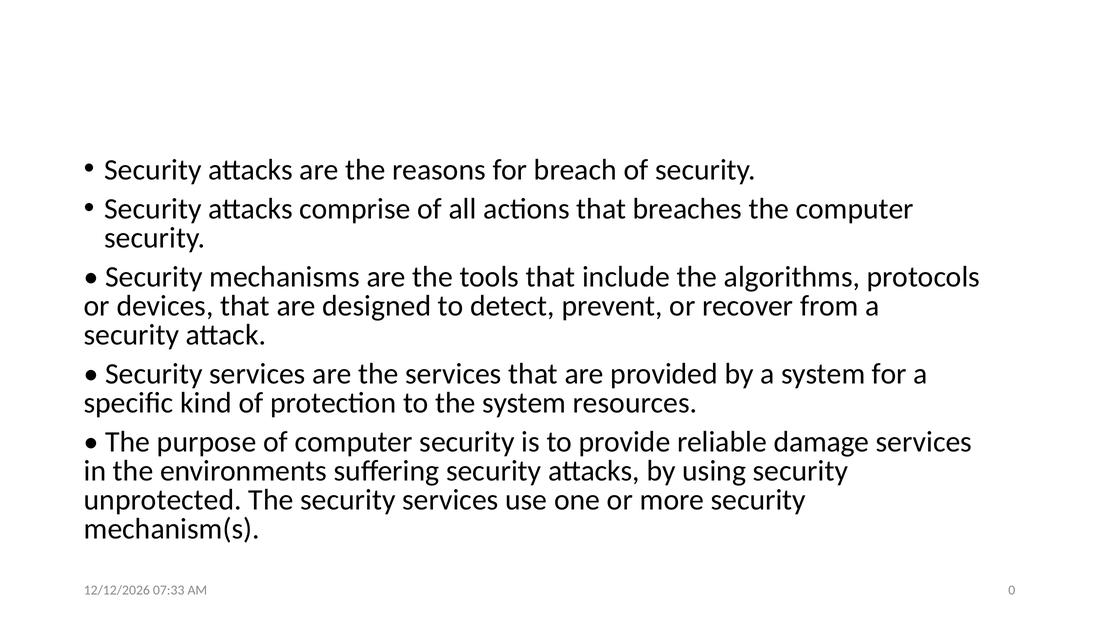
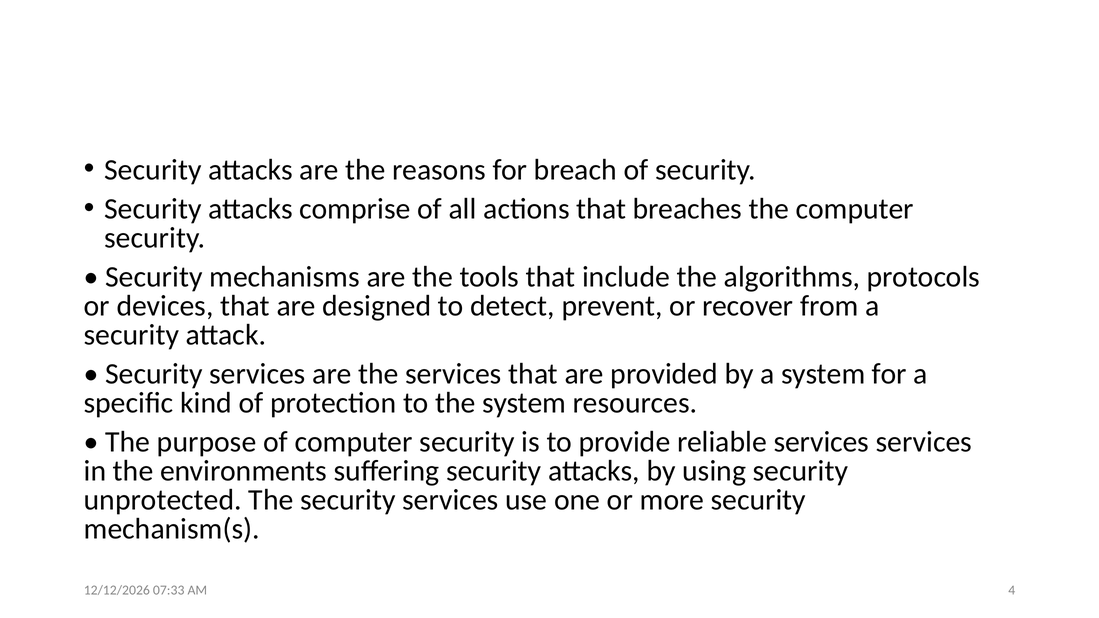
reliable damage: damage -> services (821, 442)
0: 0 -> 4 (1012, 590)
